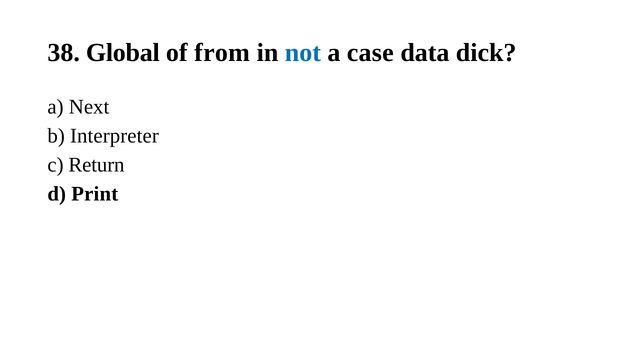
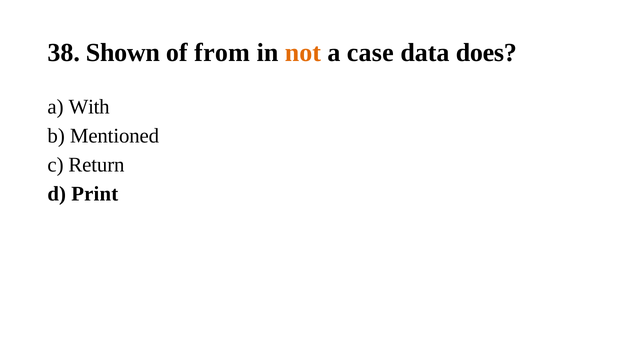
Global: Global -> Shown (123, 52)
not colour: blue -> orange (303, 52)
dick: dick -> does (486, 52)
Next: Next -> With (89, 107)
Interpreter: Interpreter -> Mentioned (115, 136)
